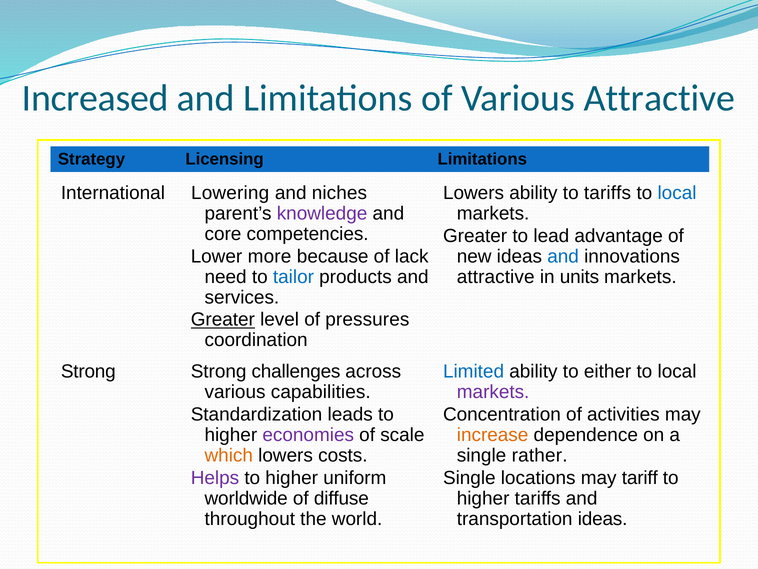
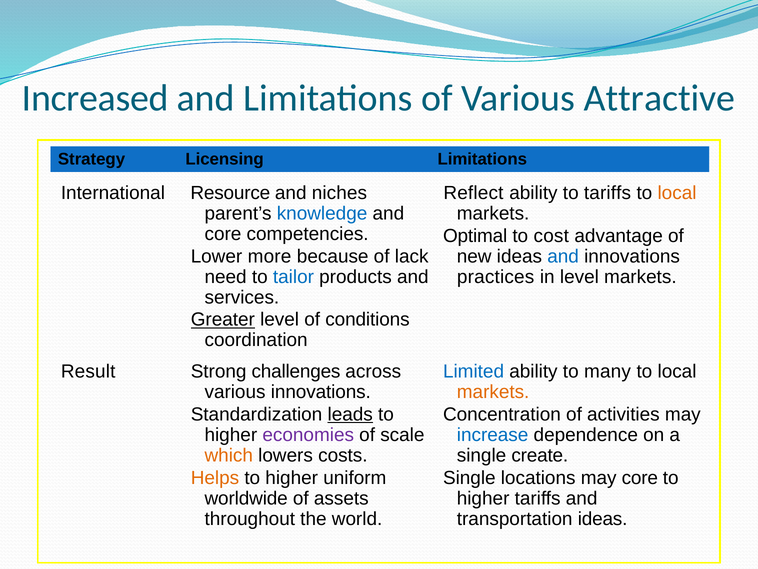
Lowering: Lowering -> Resource (230, 193)
Lowers: Lowers -> Reflect (473, 193)
local colour: blue -> orange (677, 193)
knowledge colour: purple -> blue (322, 213)
Greater: Greater -> Optimal (475, 236)
lead: lead -> cost (551, 236)
attractive: attractive -> practices (496, 277)
in units: units -> level (579, 277)
pressures: pressures -> conditions (367, 319)
Strong: Strong -> Result (88, 371)
either: either -> many (607, 371)
various capabilities: capabilities -> innovations (321, 392)
markets colour: purple -> orange (493, 392)
leads underline: none -> present (350, 414)
increase colour: orange -> blue (493, 435)
rather: rather -> create (540, 455)
Helps colour: purple -> orange (215, 477)
may tariff: tariff -> core (640, 477)
diffuse: diffuse -> assets (341, 498)
